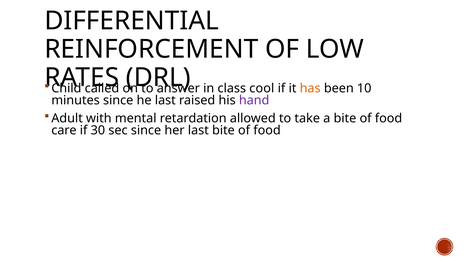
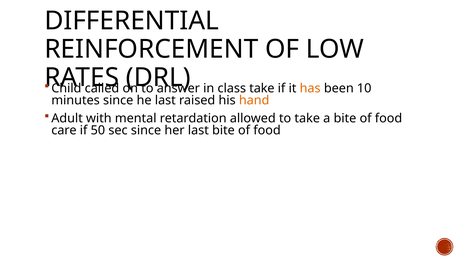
class cool: cool -> take (262, 88)
hand colour: purple -> orange (254, 100)
30: 30 -> 50 (98, 131)
